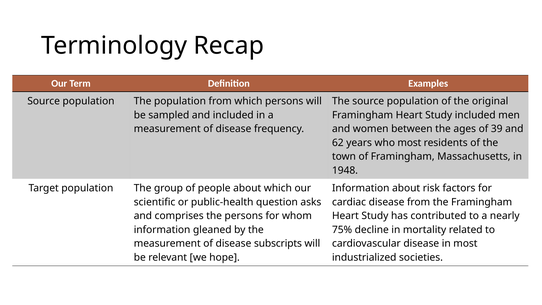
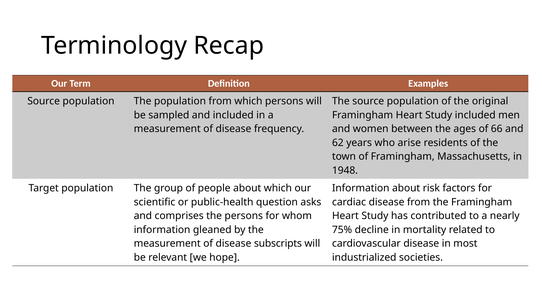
39: 39 -> 66 (497, 129)
who most: most -> arise (409, 143)
